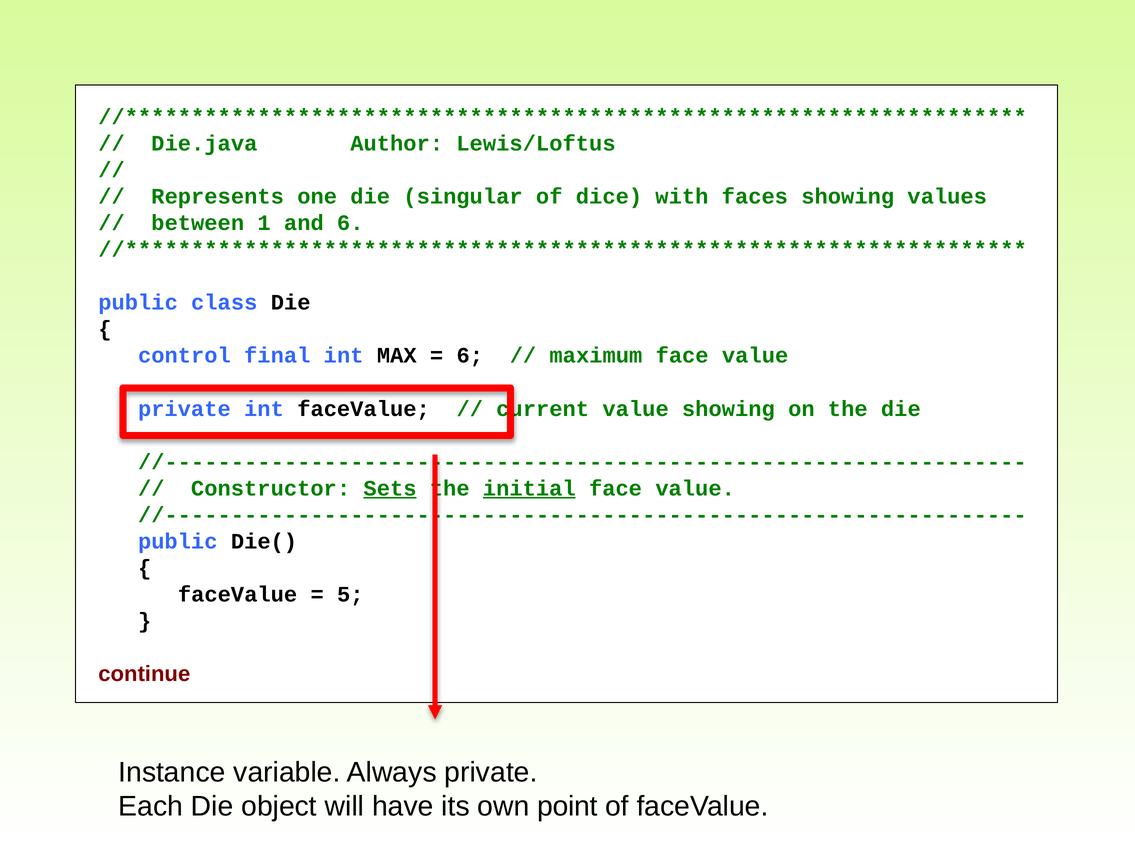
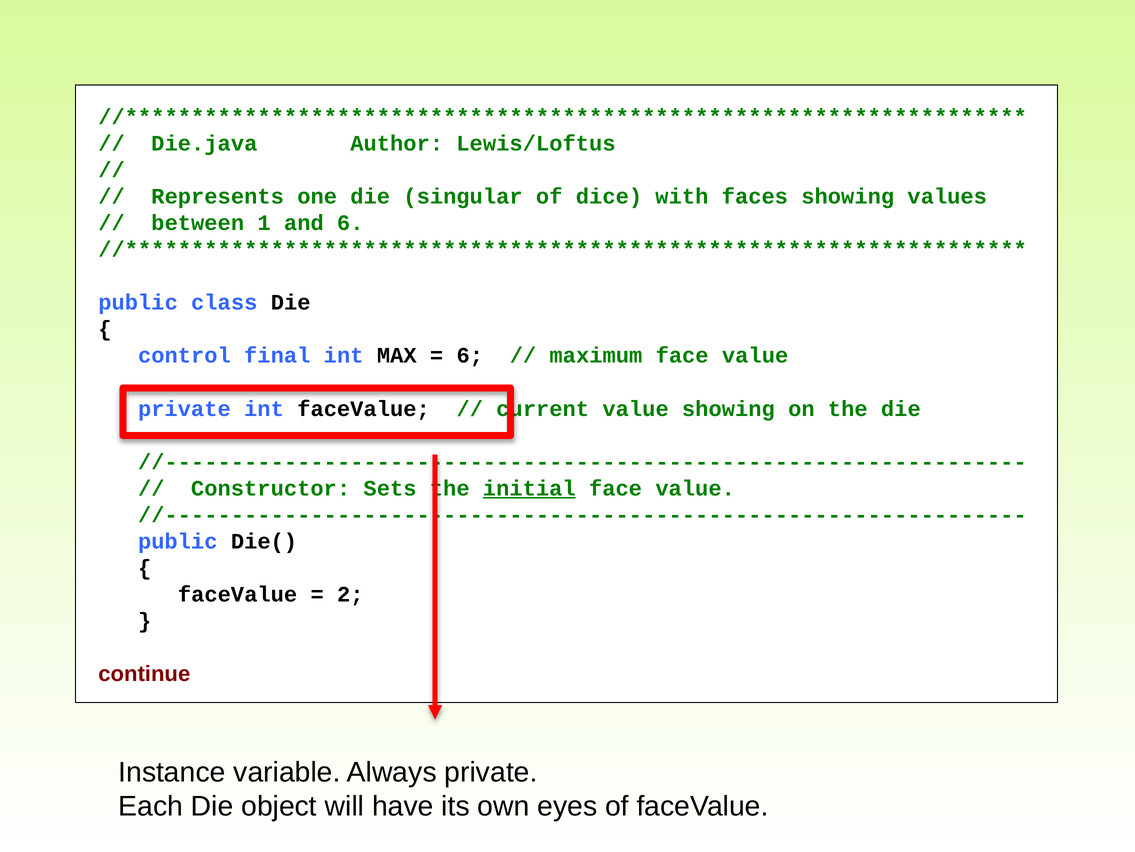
Sets underline: present -> none (390, 488)
5: 5 -> 2 (350, 594)
point: point -> eyes (567, 806)
